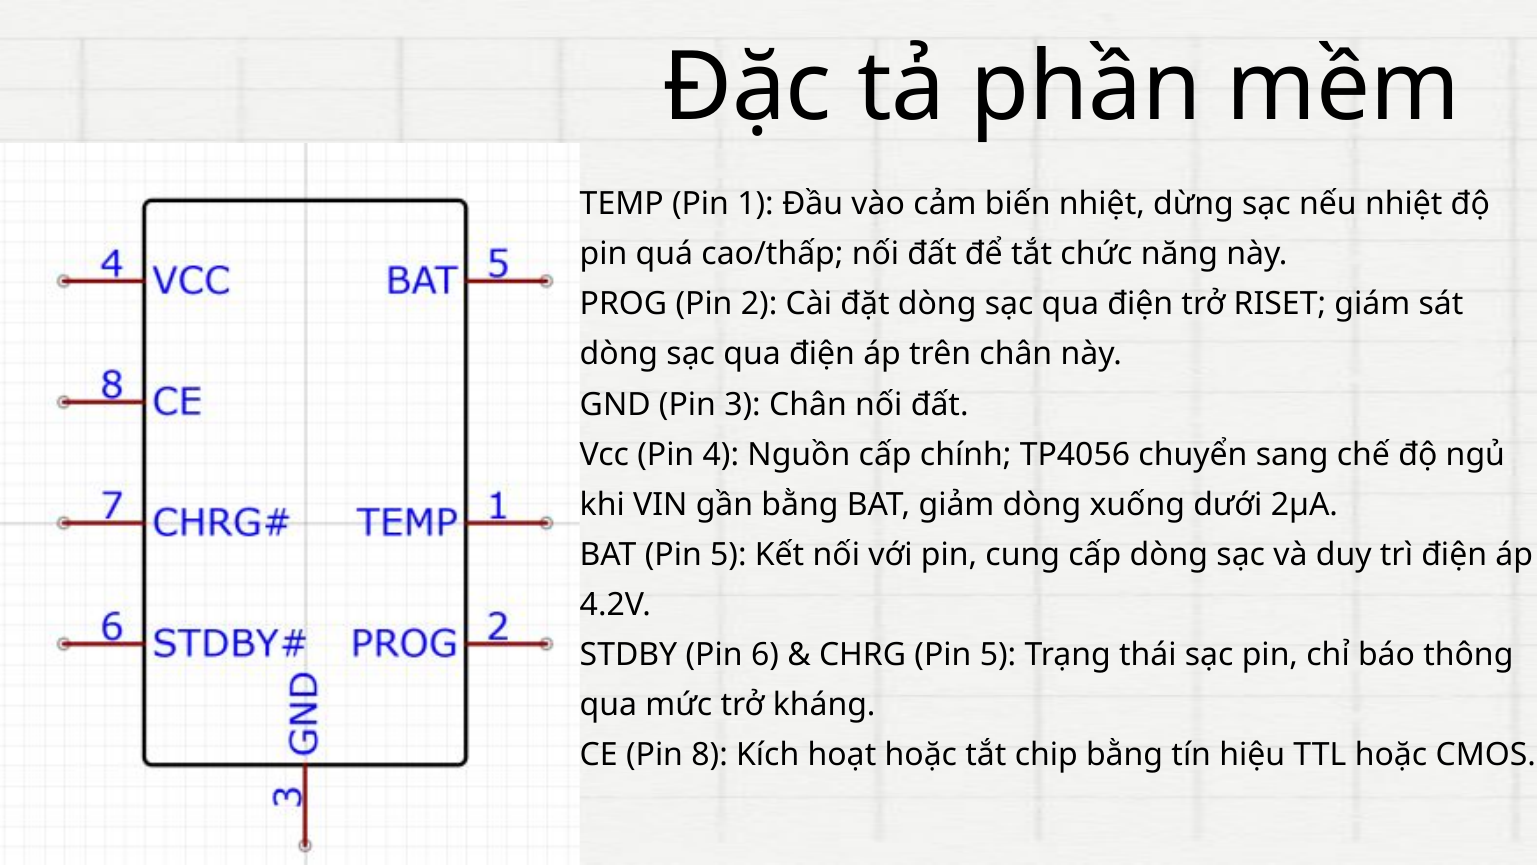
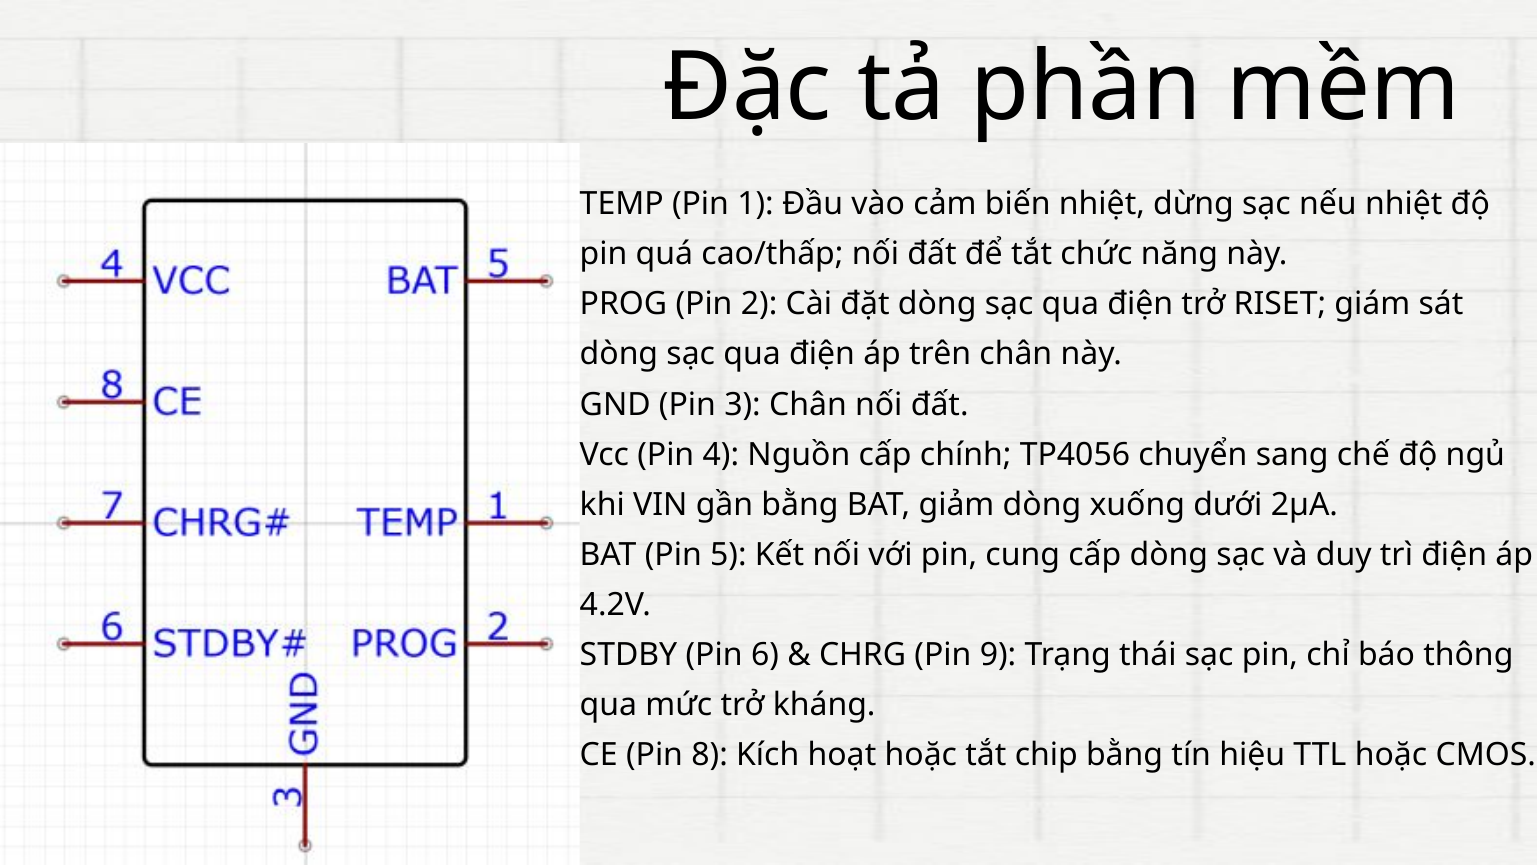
CHRG Pin 5: 5 -> 9 (998, 655)
